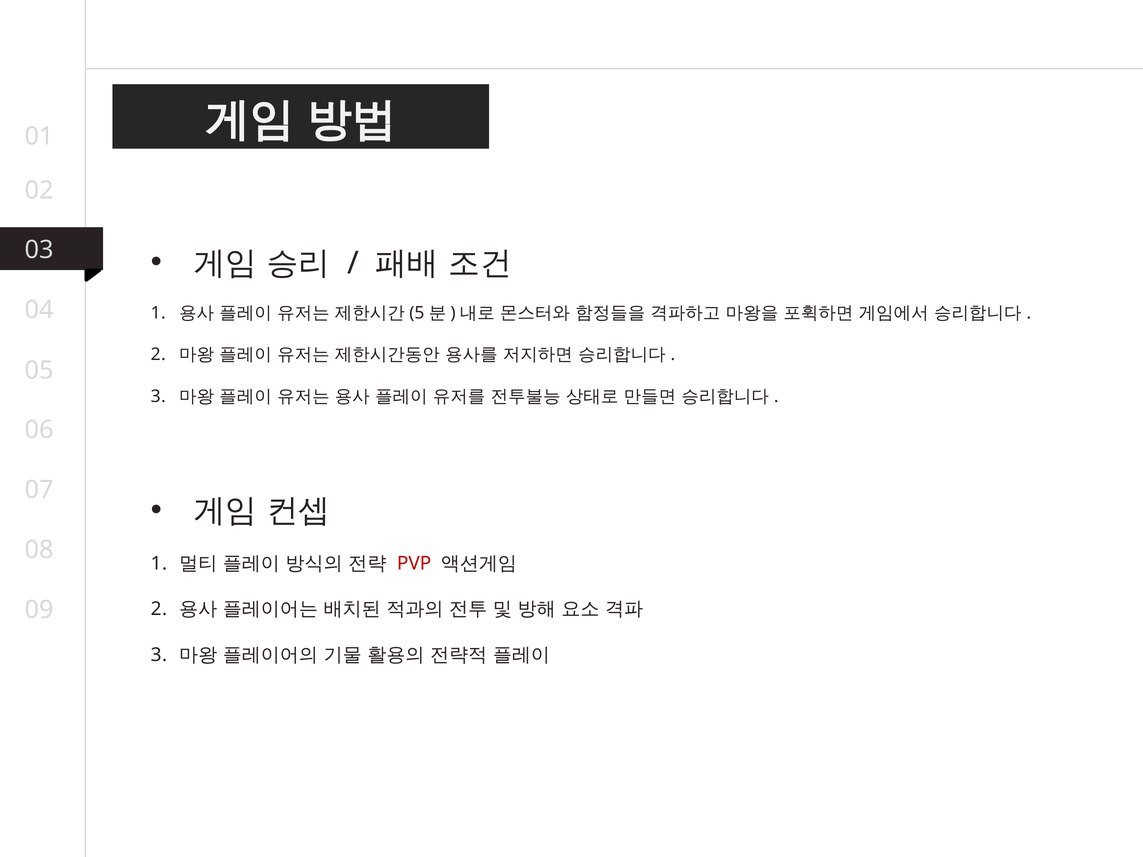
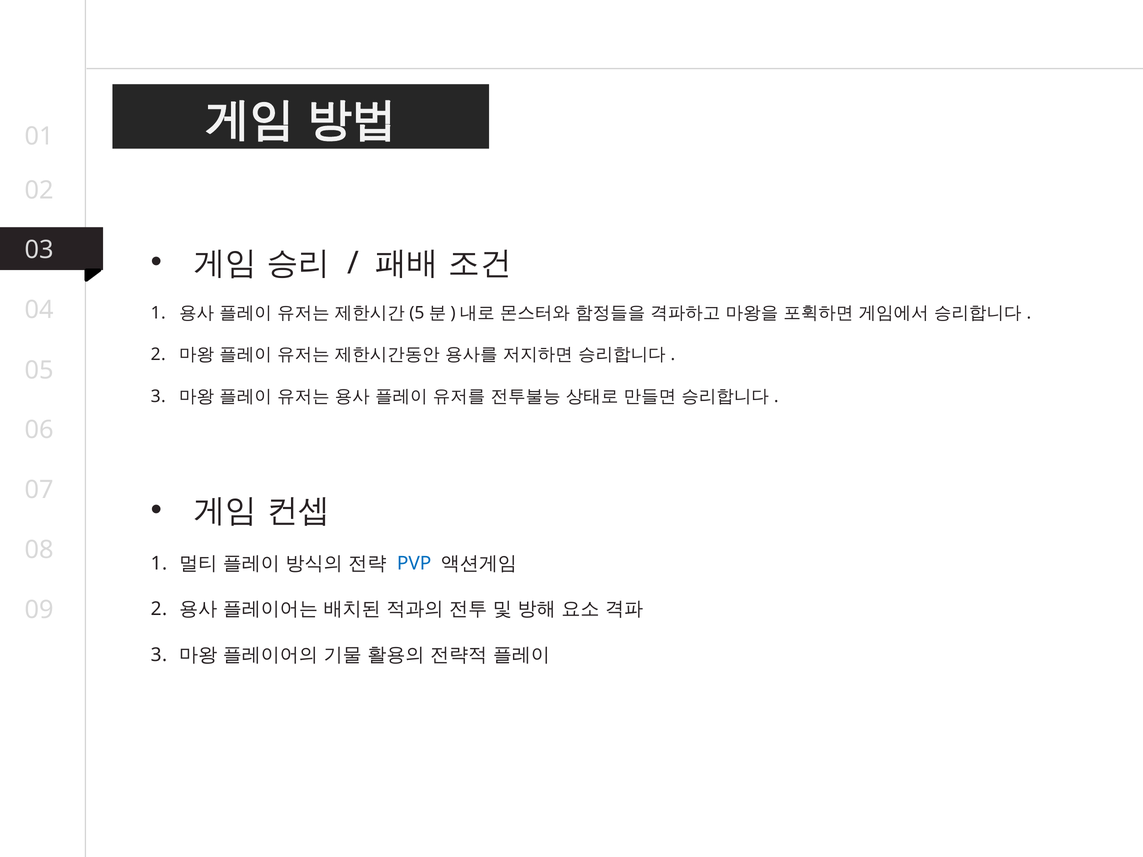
PVP colour: red -> blue (414, 564)
